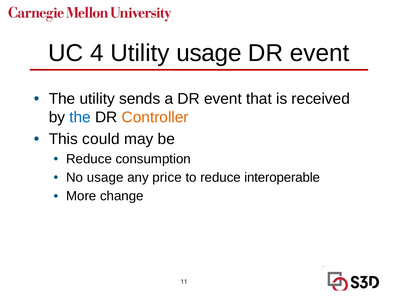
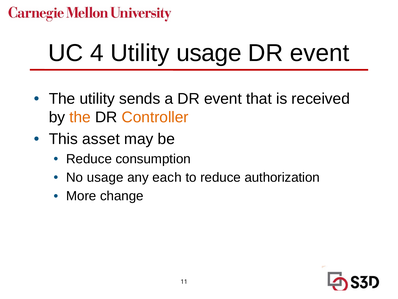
the colour: blue -> orange (80, 117)
could: could -> asset (101, 139)
price: price -> each (167, 177)
interoperable: interoperable -> authorization (282, 177)
